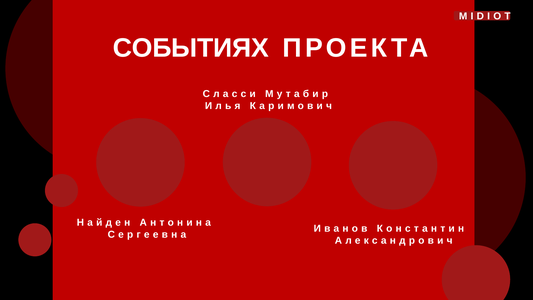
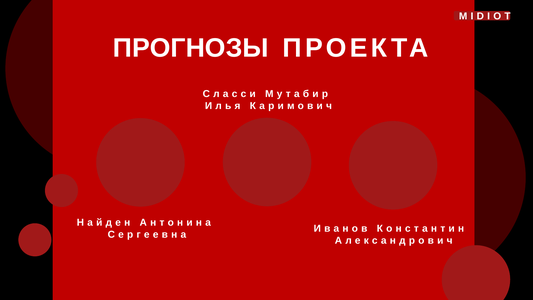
СОБЫТИЯХ: СОБЫТИЯХ -> ПРОГНОЗЫ (191, 48)
